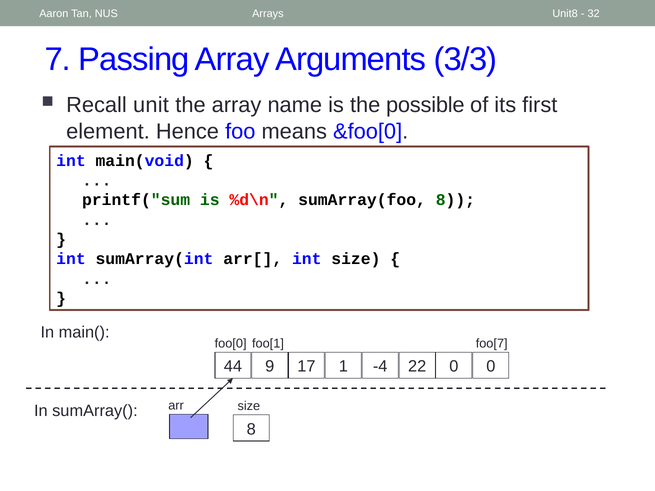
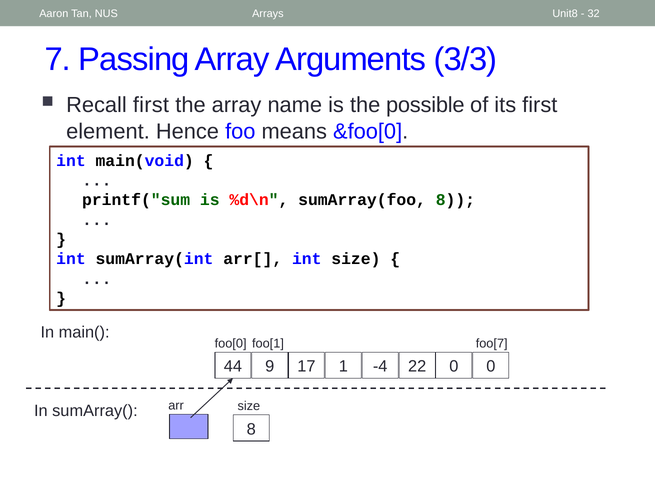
Recall unit: unit -> first (151, 105)
